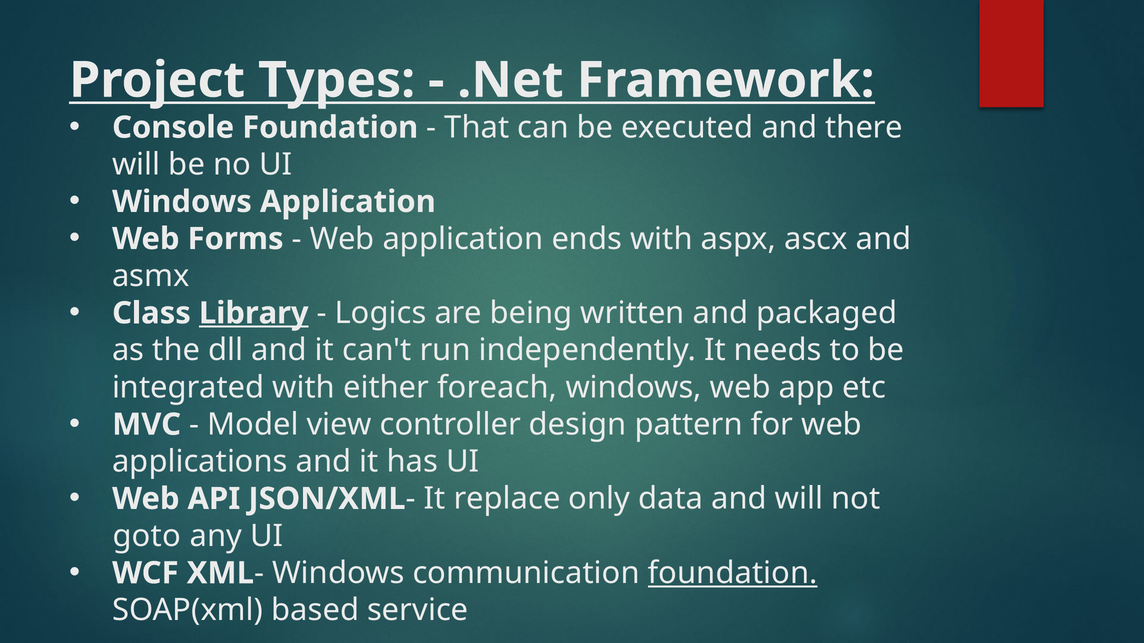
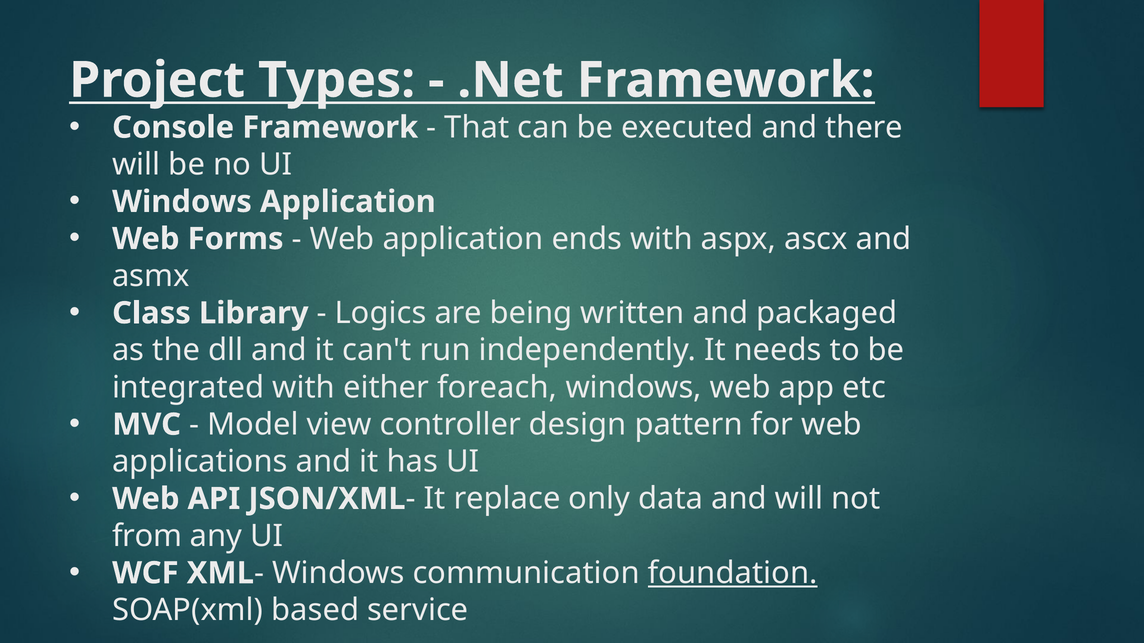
Console Foundation: Foundation -> Framework (330, 128)
Library underline: present -> none (254, 313)
goto: goto -> from (147, 536)
